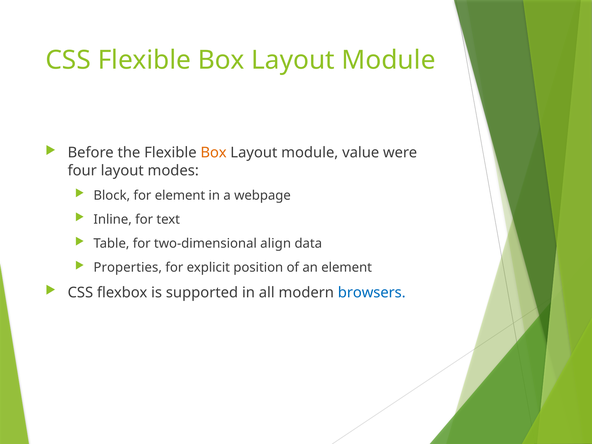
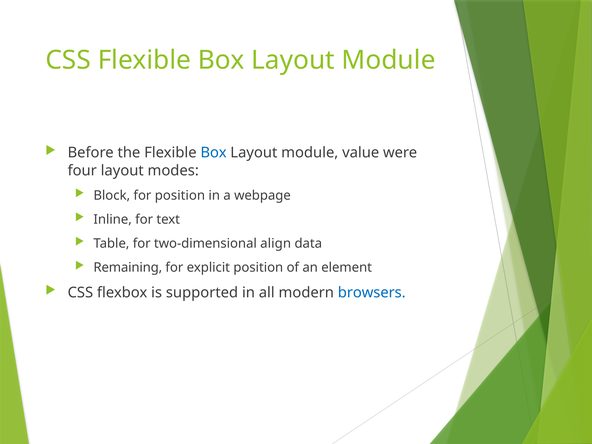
Box colour: orange -> blue (214, 153)
for element: element -> position (180, 195)
Properties: Properties -> Remaining (128, 267)
